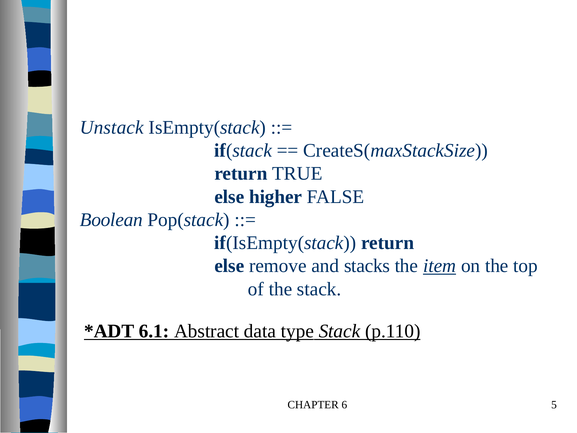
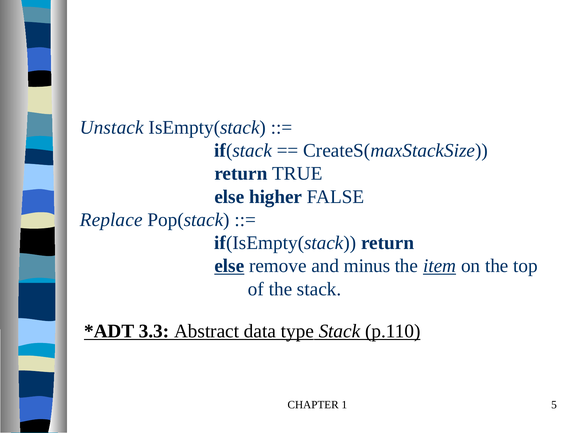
Boolean: Boolean -> Replace (111, 220)
else underline: none -> present (229, 266)
stacks: stacks -> minus (367, 266)
6.1: 6.1 -> 3.3 (154, 331)
6: 6 -> 1 (344, 405)
